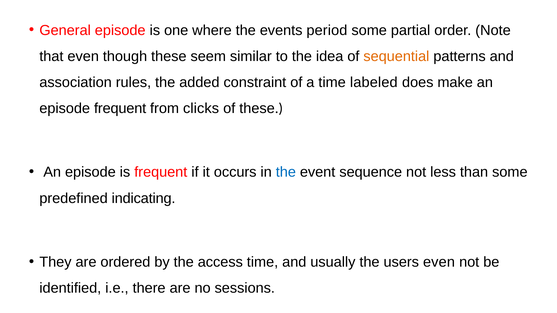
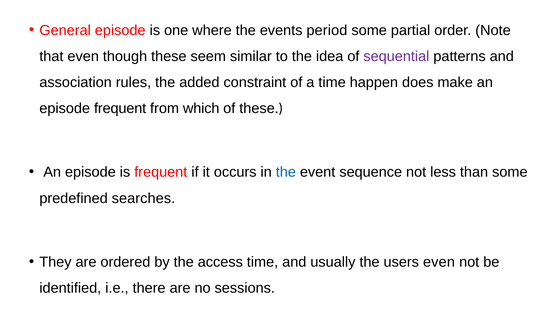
sequential colour: orange -> purple (396, 56)
labeled: labeled -> happen (374, 82)
clicks: clicks -> which (201, 109)
indicating: indicating -> searches (143, 198)
